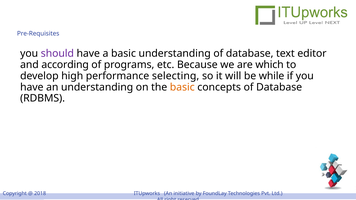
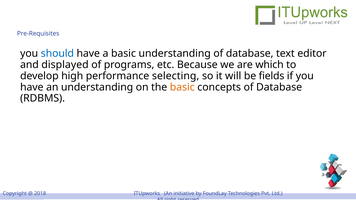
should colour: purple -> blue (57, 54)
according: according -> displayed (65, 65)
while: while -> fields (272, 76)
